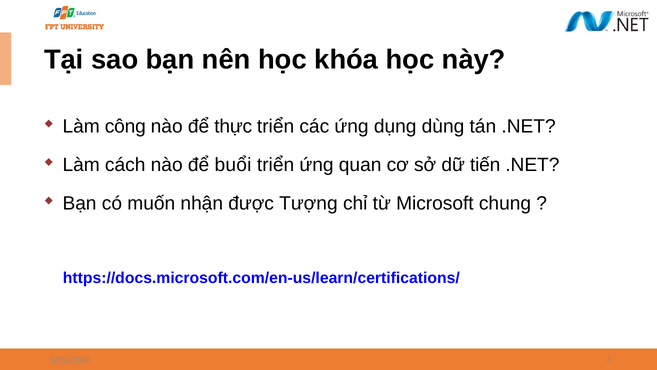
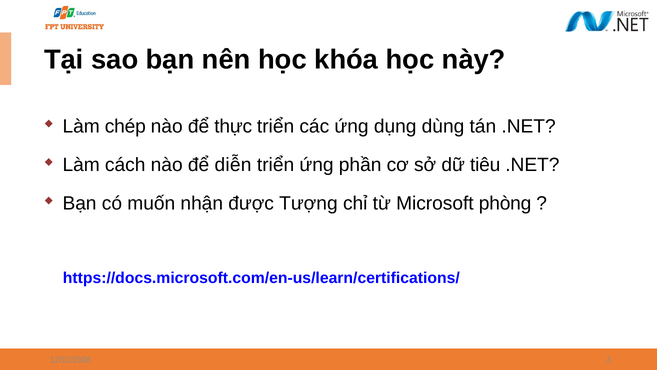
công: công -> chép (125, 126)
buổi: buổi -> diễn (233, 165)
quan: quan -> phần (360, 165)
tiến: tiến -> tiêu (485, 165)
chung: chung -> phòng (505, 203)
